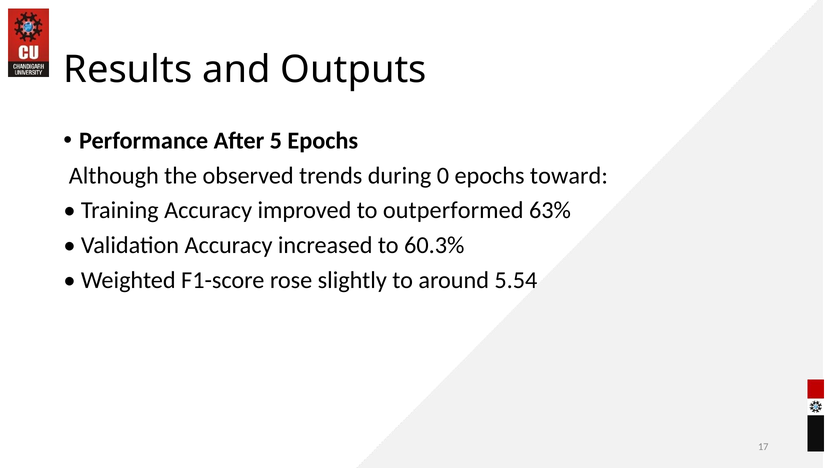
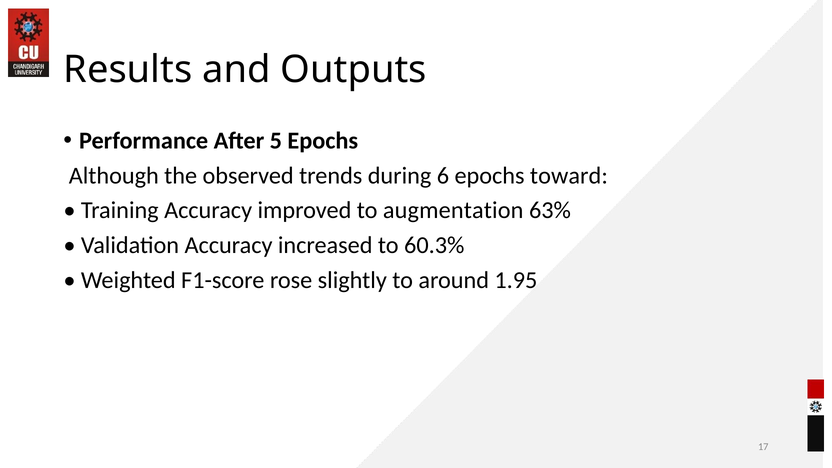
0: 0 -> 6 (443, 176)
outperformed: outperformed -> augmentation (453, 210)
5.54: 5.54 -> 1.95 (516, 280)
